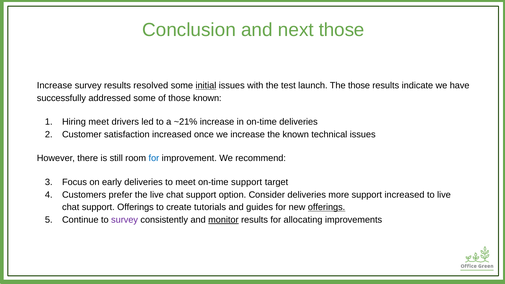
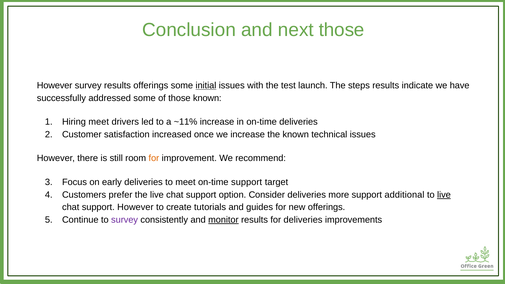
Increase: Increase -> However (55, 86)
results resolved: resolved -> offerings (151, 86)
The those: those -> steps (359, 86)
~21%: ~21% -> ~11% (186, 122)
for colour: blue -> orange (154, 158)
support increased: increased -> additional (404, 195)
live underline: none -> present (444, 195)
support Offerings: Offerings -> However (135, 207)
offerings underline: present -> none (327, 207)
for allocating: allocating -> deliveries (303, 220)
